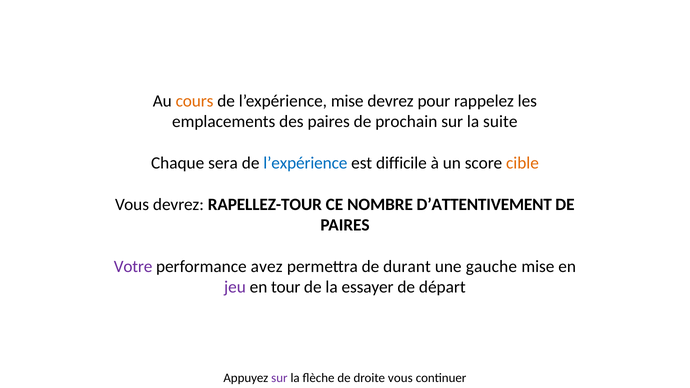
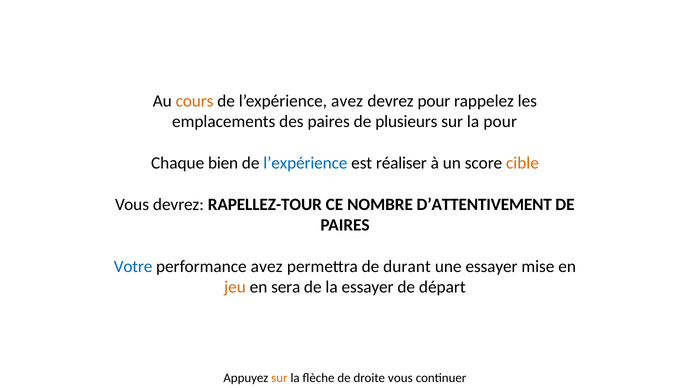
l’expérience mise: mise -> avez (347, 101)
prochain: prochain -> plusieurs (406, 122)
la suite: suite -> pour (500, 122)
sera: sera -> bien (223, 163)
difficile: difficile -> réaliser (401, 163)
Votre colour: purple -> blue (133, 267)
une gauche: gauche -> essayer (492, 267)
jeu colour: purple -> orange (235, 287)
tour: tour -> sera (286, 287)
sur colour: purple -> orange (279, 378)
